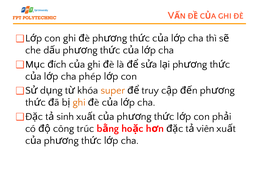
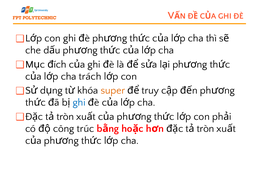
phép: phép -> trách (90, 76)
ghi colour: orange -> blue (79, 103)
sinh: sinh -> tròn (65, 117)
viên: viên -> tròn (205, 129)
